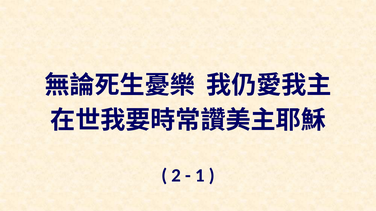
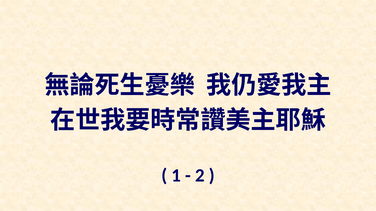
2: 2 -> 1 (176, 176)
1: 1 -> 2 (200, 176)
